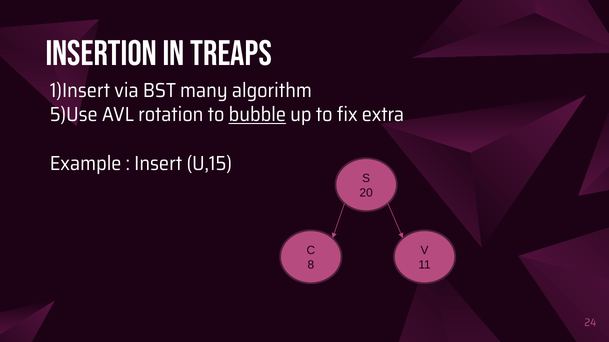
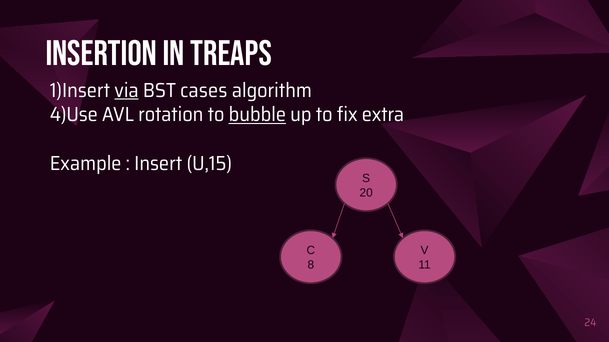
via underline: none -> present (127, 91)
many: many -> cases (204, 91)
5)Use: 5)Use -> 4)Use (74, 115)
